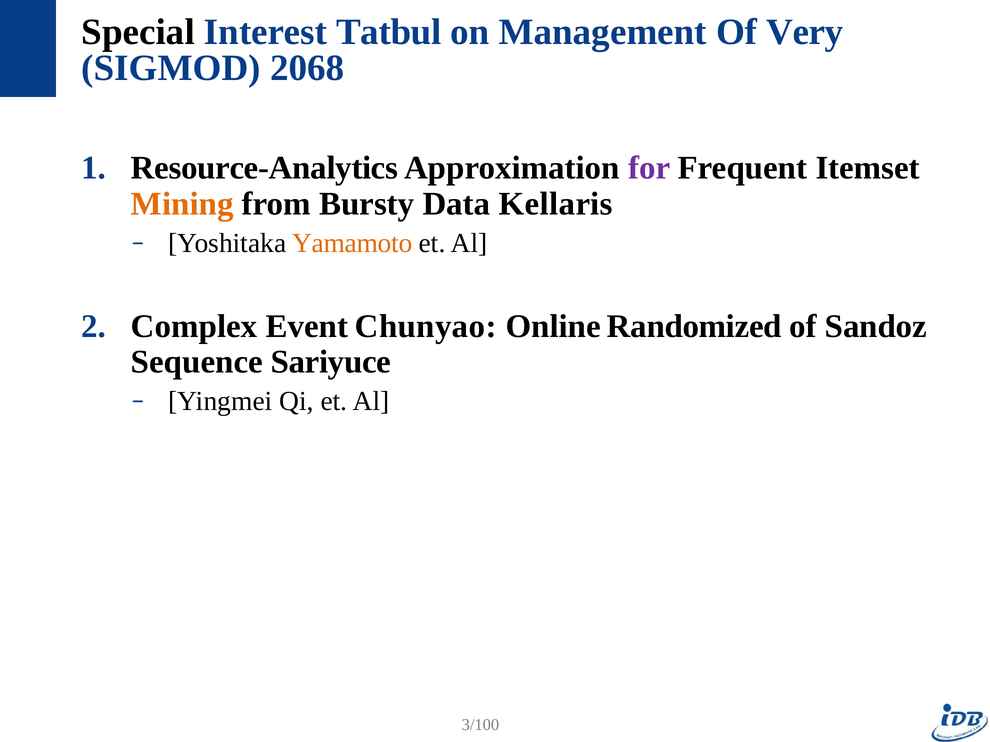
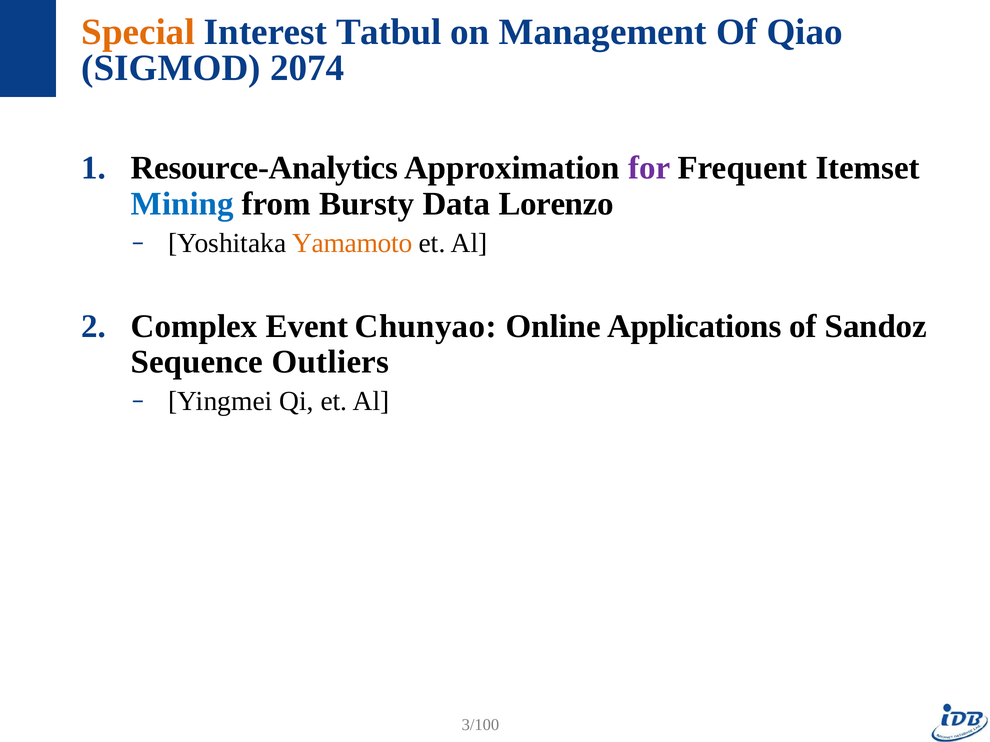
Special colour: black -> orange (138, 32)
Very: Very -> Qiao (805, 32)
2068: 2068 -> 2074 (307, 68)
Mining colour: orange -> blue (182, 204)
Kellaris: Kellaris -> Lorenzo (556, 204)
Randomized: Randomized -> Applications (694, 326)
Sariyuce: Sariyuce -> Outliers (330, 362)
